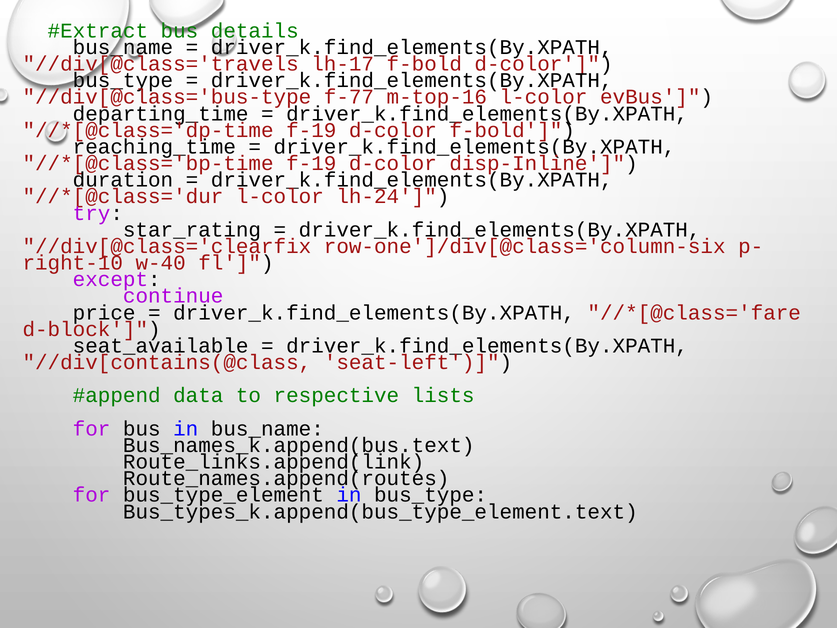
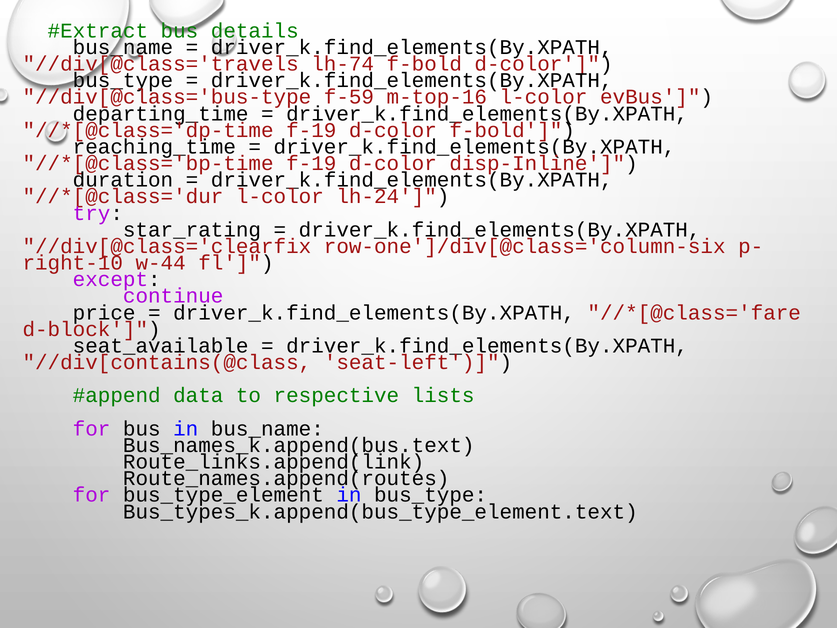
lh-17: lh-17 -> lh-74 (343, 64)
f-77: f-77 -> f-59 (349, 97)
w-40: w-40 -> w-44 (161, 263)
